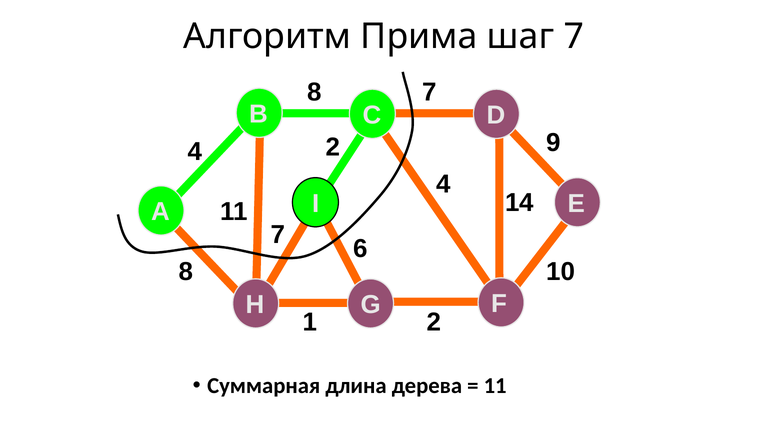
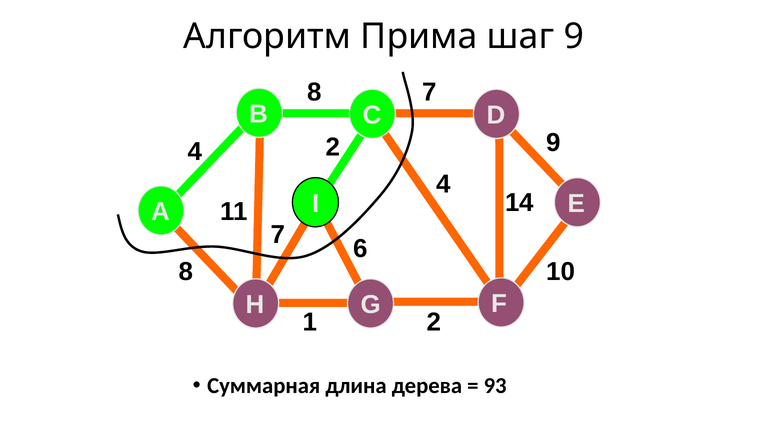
шаг 7: 7 -> 9 (574, 36)
11: 11 -> 93 (495, 385)
